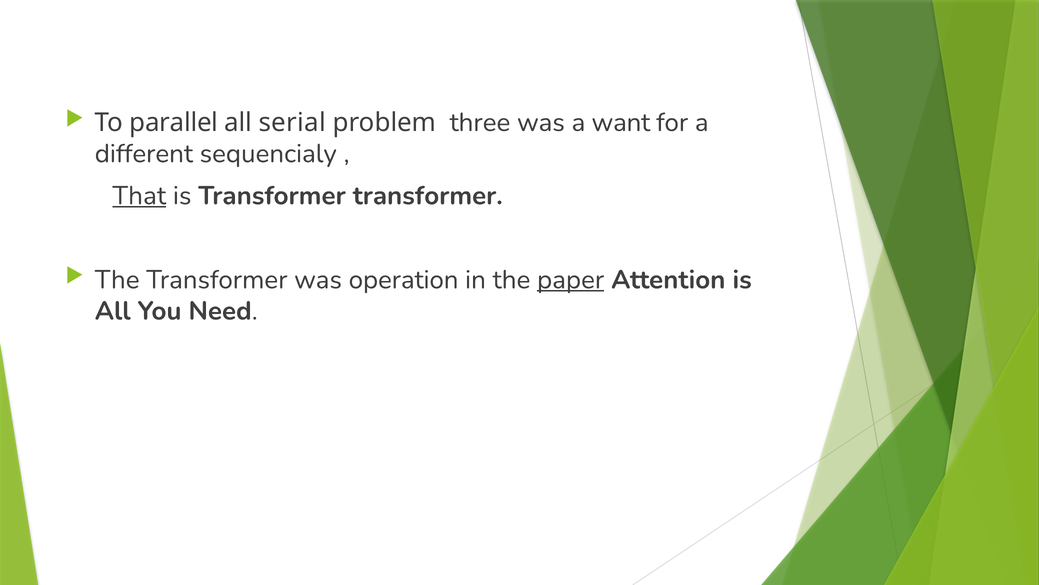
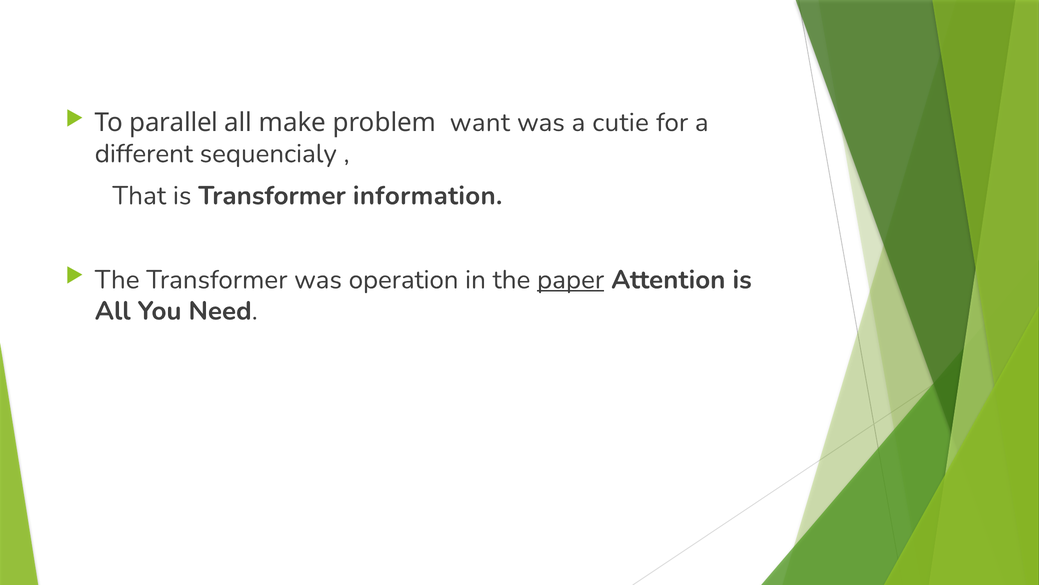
serial: serial -> make (292, 122)
three: three -> want (480, 122)
want: want -> cutie (621, 122)
That underline: present -> none (139, 195)
Transformer transformer: transformer -> information (428, 195)
